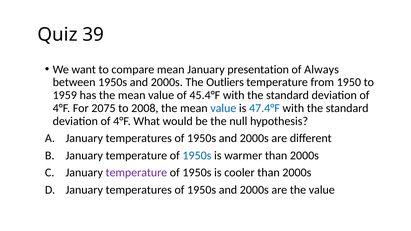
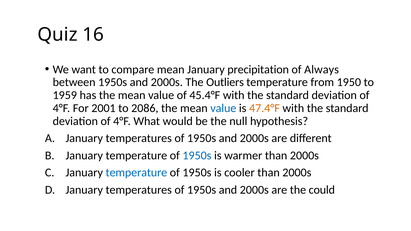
39: 39 -> 16 (93, 35)
presentation: presentation -> precipitation (258, 69)
2075: 2075 -> 2001 (104, 108)
2008: 2008 -> 2086 (145, 108)
47.4°F colour: blue -> orange (264, 108)
temperature colour: purple -> blue (136, 173)
the value: value -> could (322, 190)
